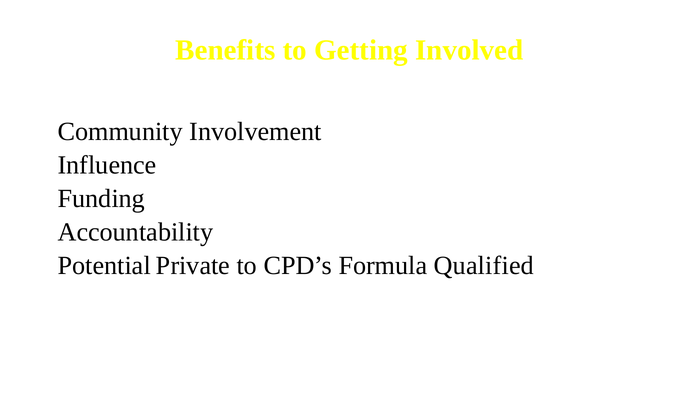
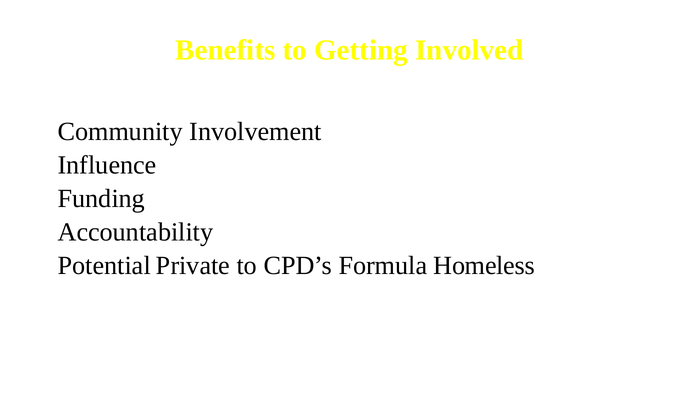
Qualified: Qualified -> Homeless (484, 266)
